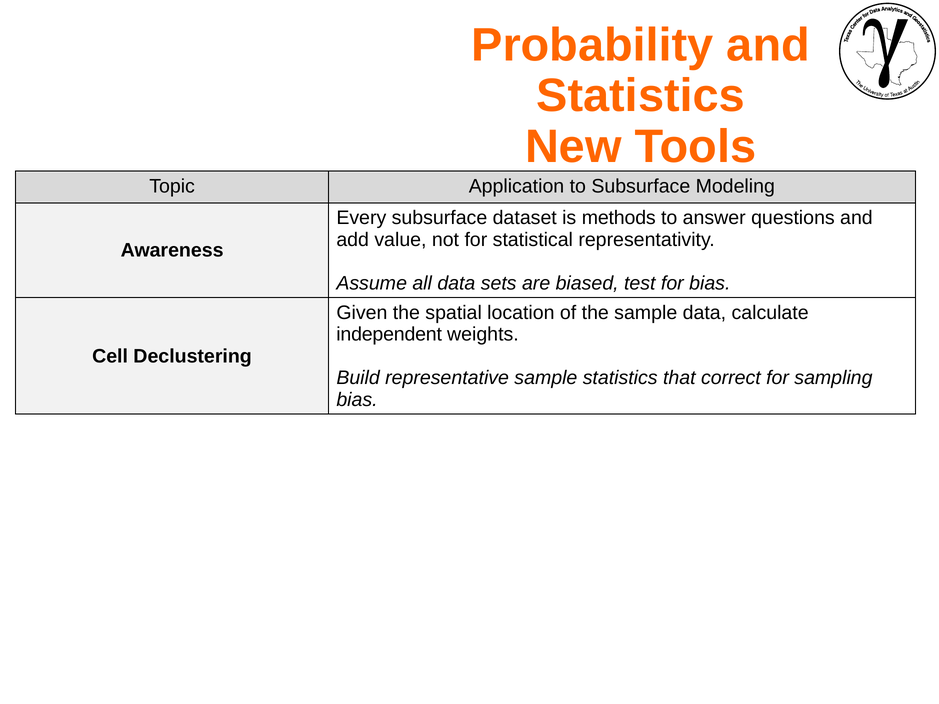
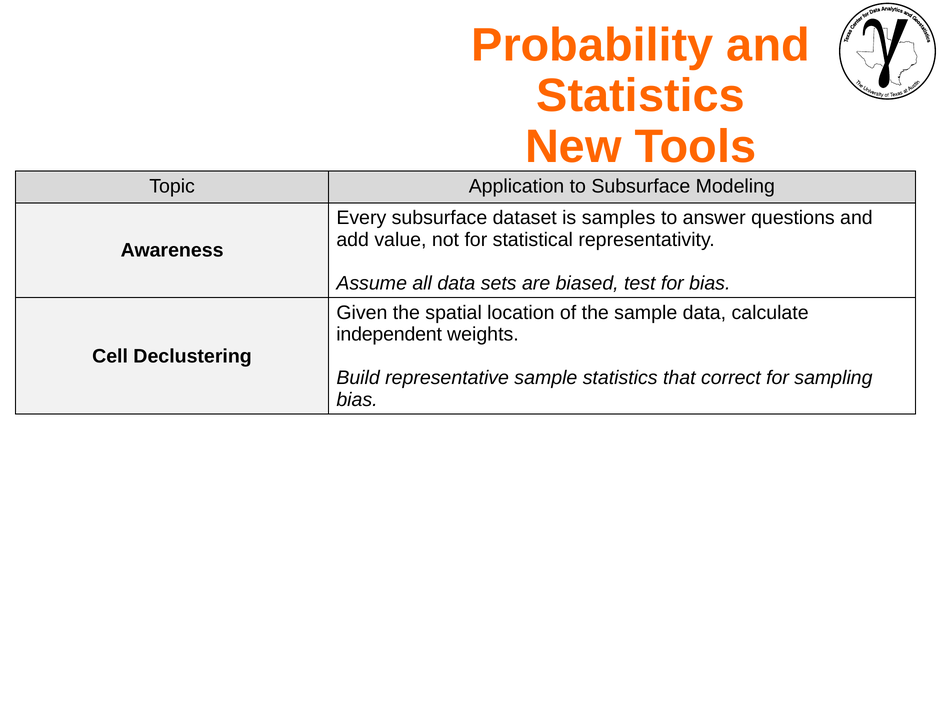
methods: methods -> samples (619, 218)
